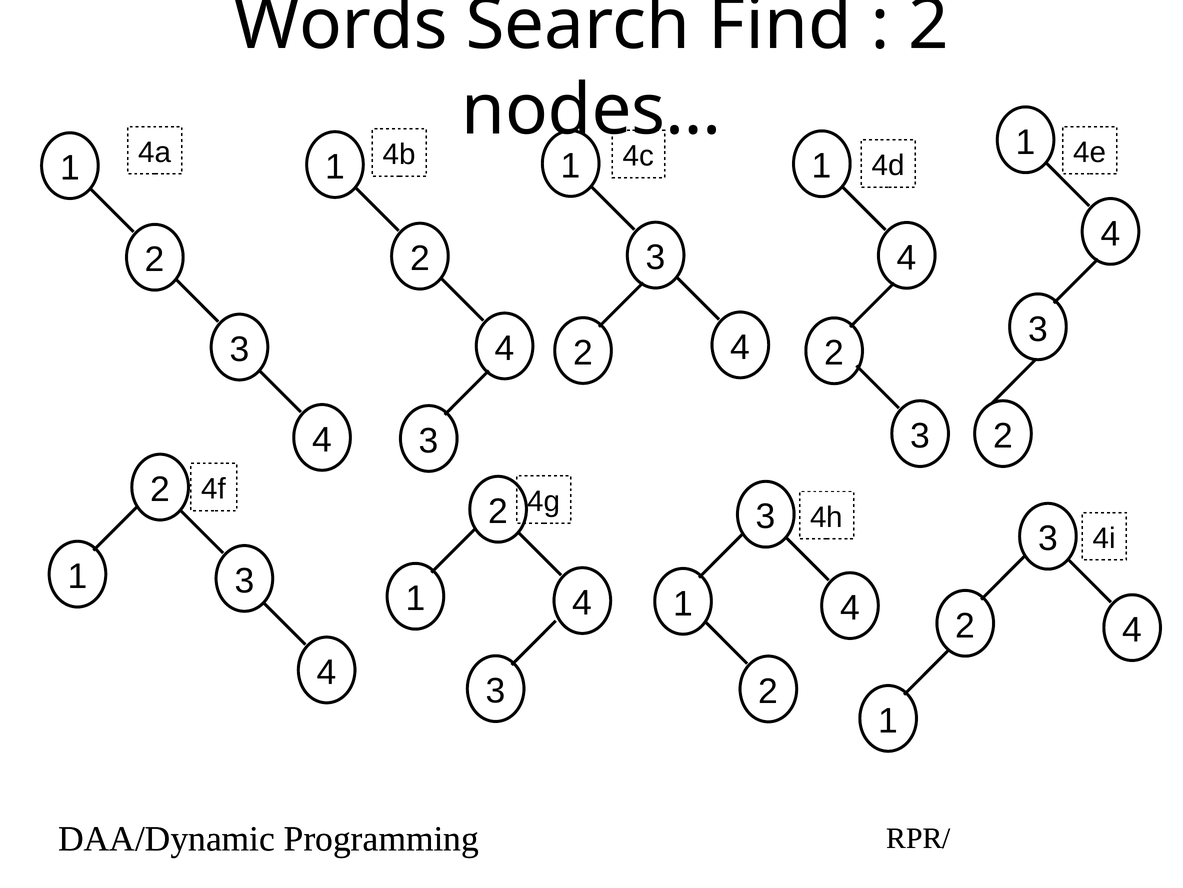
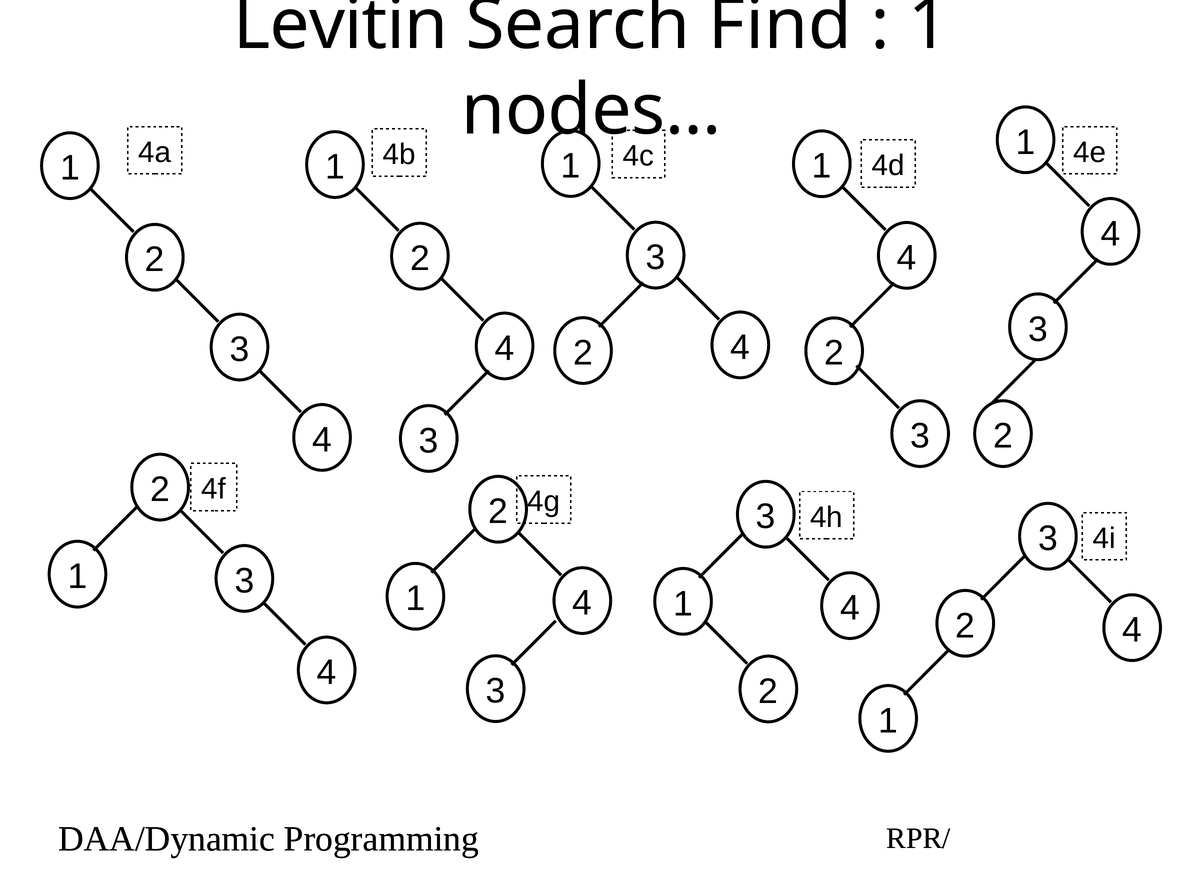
Words: Words -> Levitin (341, 25)
2: 2 -> 1 (928, 25)
